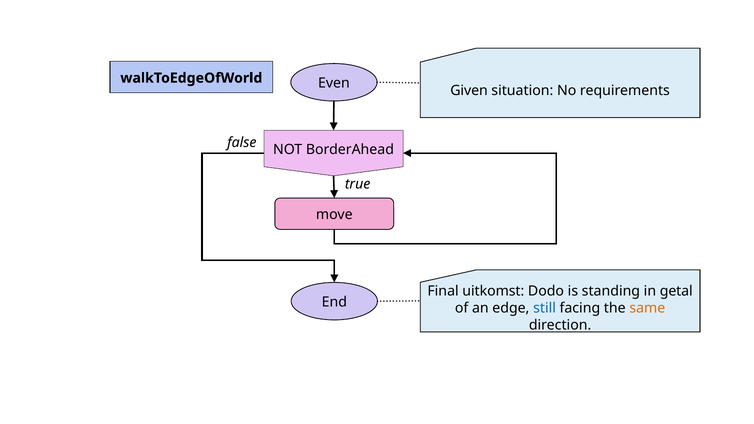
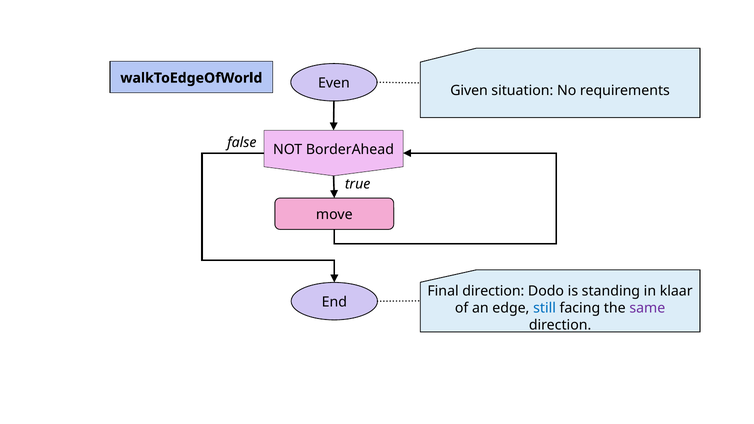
Final uitkomst: uitkomst -> direction (493, 291)
getal: getal -> klaar (676, 291)
same colour: orange -> purple (647, 308)
